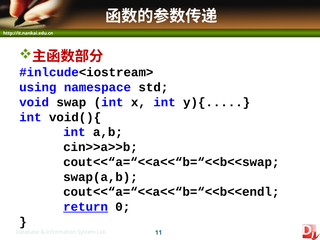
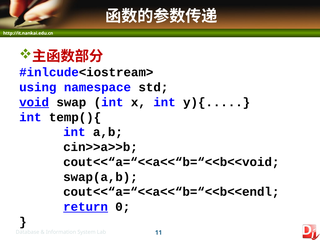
void underline: none -> present (34, 102)
void(){: void(){ -> temp(){ (75, 117)
cout<<“a=“<<a<<“b=“<<b<<swap: cout<<“a=“<<a<<“b=“<<b<<swap -> cout<<“a=“<<a<<“b=“<<b<<void (171, 162)
